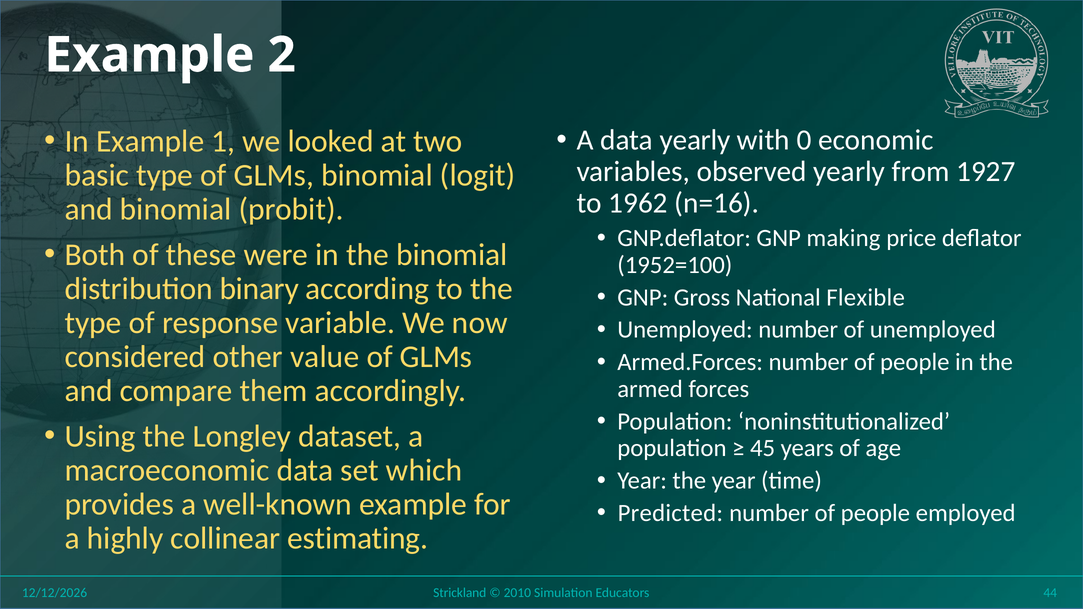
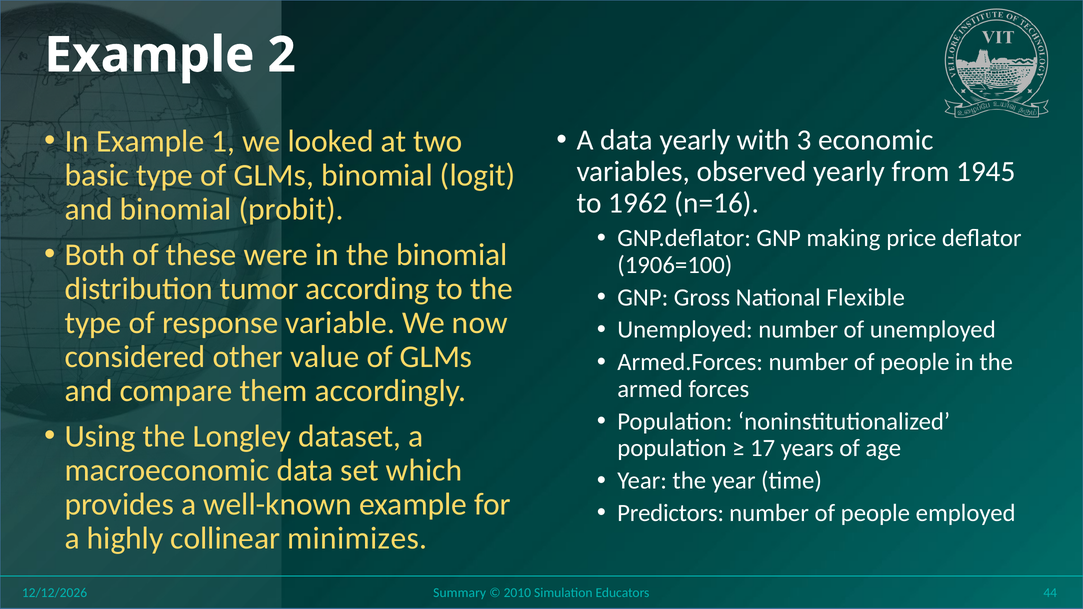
0: 0 -> 3 (804, 140)
1927: 1927 -> 1945 (986, 172)
1952=100: 1952=100 -> 1906=100 (675, 265)
binary: binary -> tumor (259, 289)
45: 45 -> 17 (763, 448)
Predicted: Predicted -> Predictors (671, 513)
estimating: estimating -> minimizes (357, 538)
Strickland: Strickland -> Summary (460, 593)
